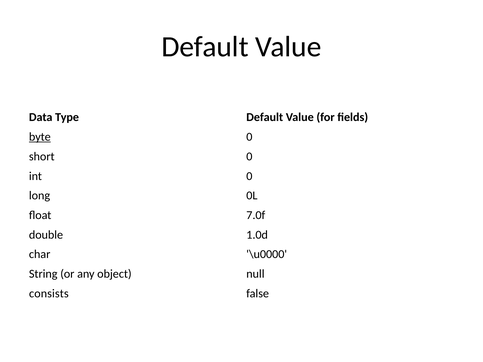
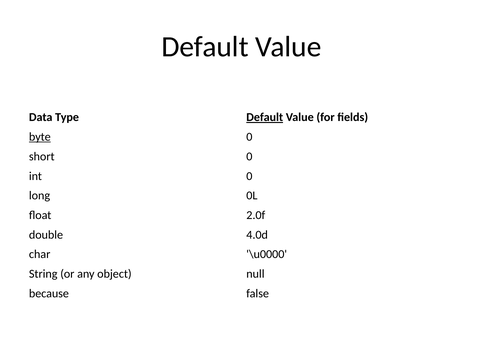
Default underline: none -> present (265, 117)
7.0f: 7.0f -> 2.0f (256, 215)
1.0d: 1.0d -> 4.0d (257, 235)
consists: consists -> because (49, 294)
